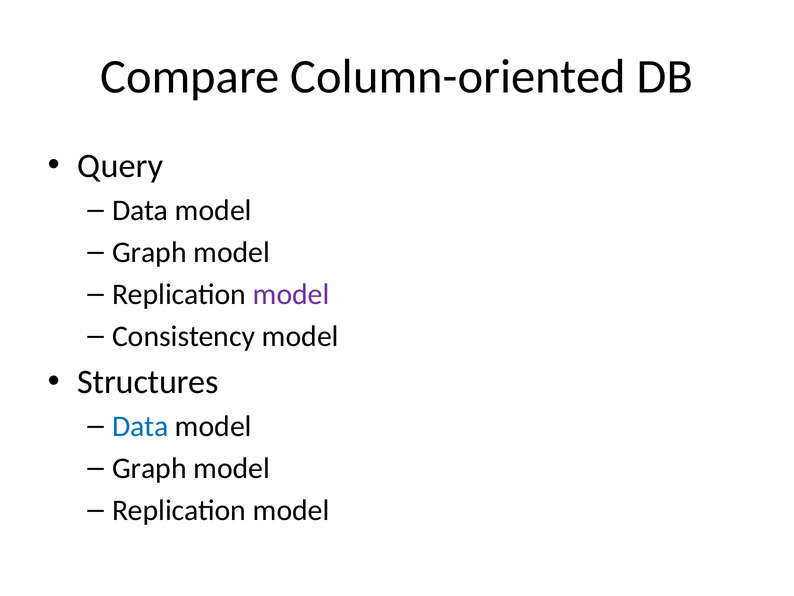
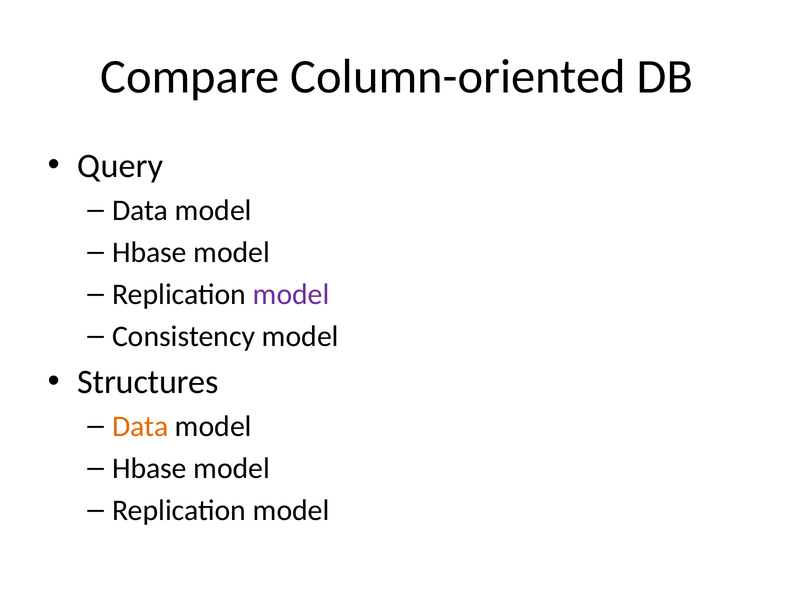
Graph: Graph -> Hbase (149, 252)
Data colour: blue -> orange (140, 426)
Graph: Graph -> Hbase (149, 468)
